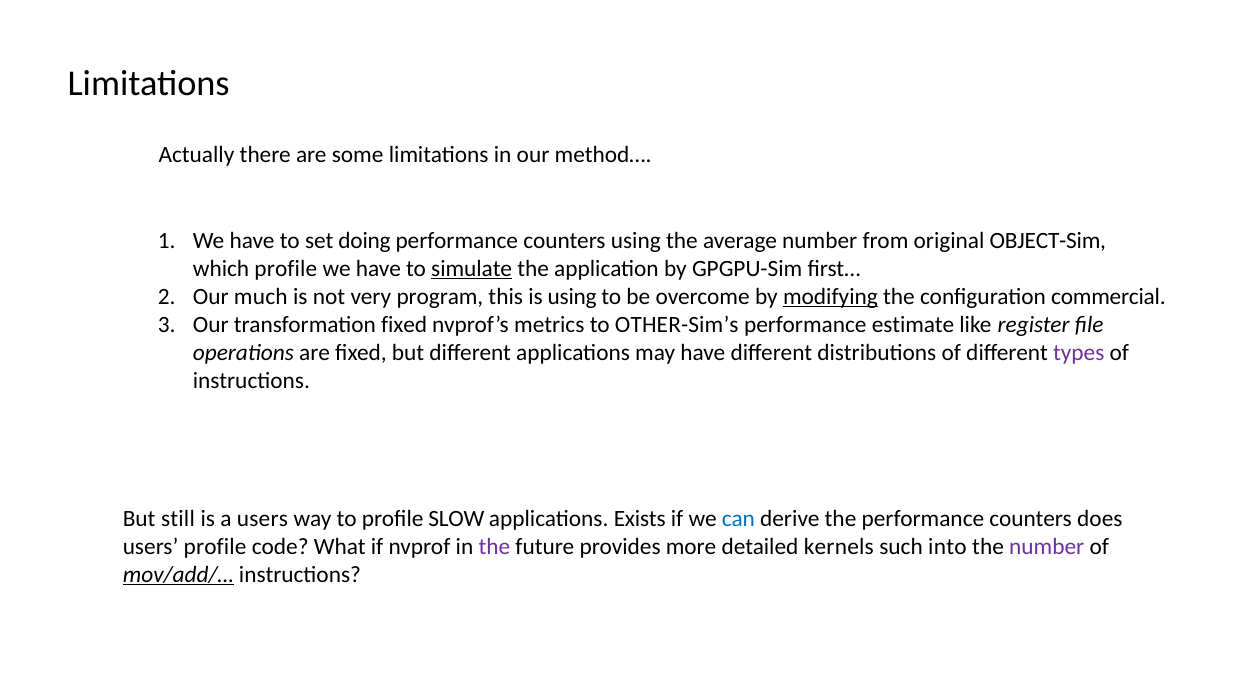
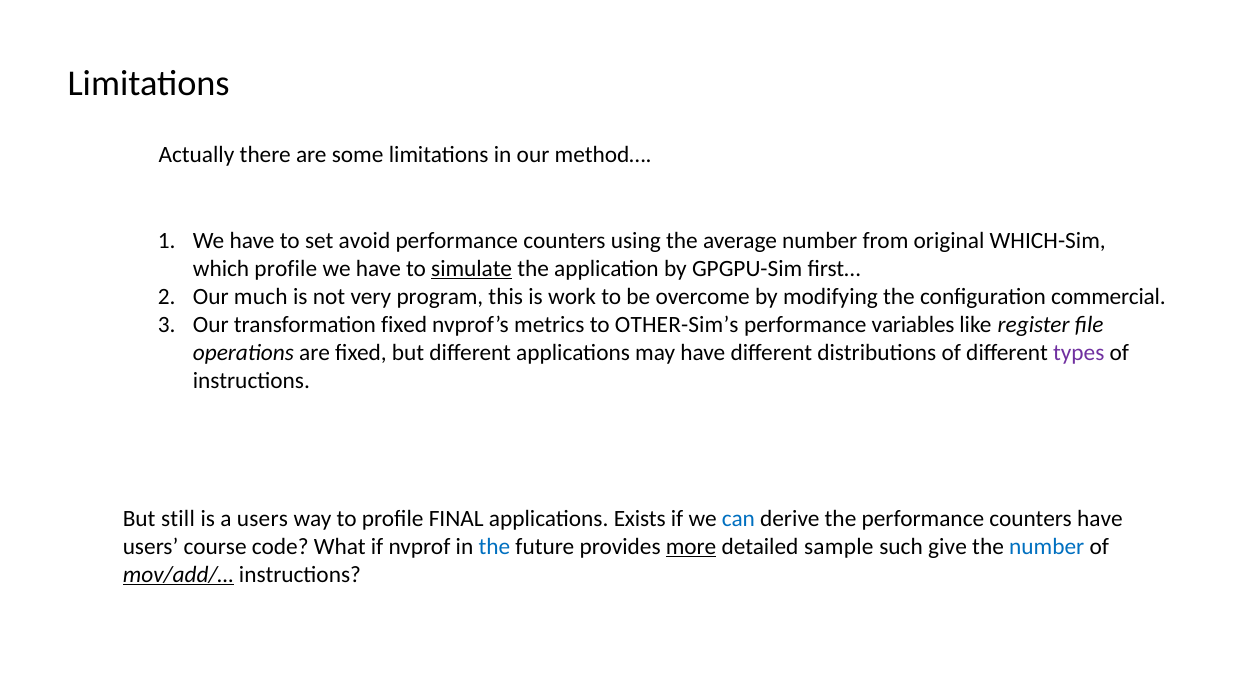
doing: doing -> avoid (364, 241)
OBJECT-Sim: OBJECT-Sim -> WHICH-Sim (1048, 241)
is using: using -> work (572, 297)
modifying underline: present -> none (830, 297)
estimate: estimate -> variables (913, 325)
SLOW: SLOW -> FINAL (456, 519)
counters does: does -> have (1100, 519)
users profile: profile -> course (215, 547)
the colour: purple -> blue (494, 547)
more underline: none -> present (691, 547)
kernels: kernels -> sample (839, 547)
into: into -> give (947, 547)
number colour: purple -> blue (1047, 547)
